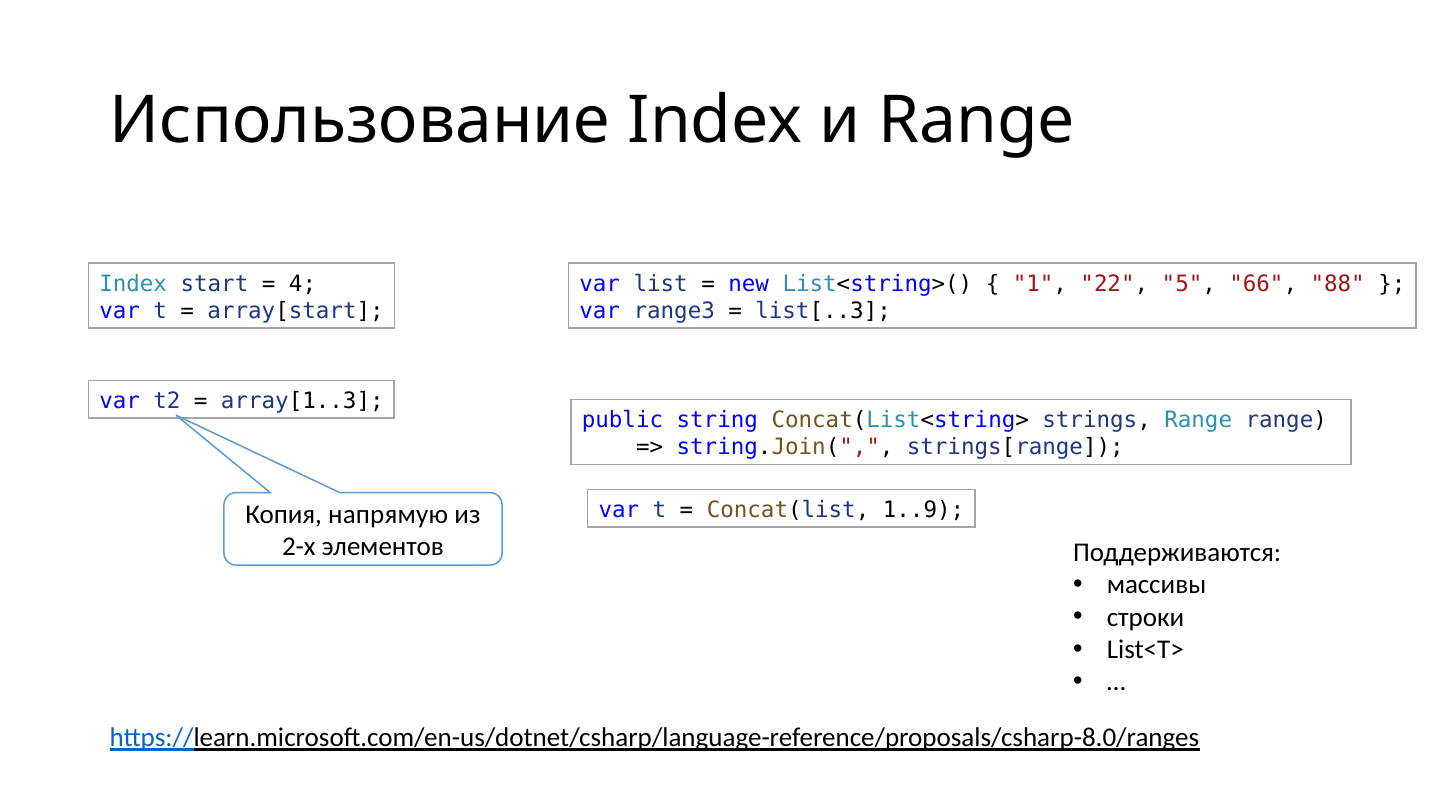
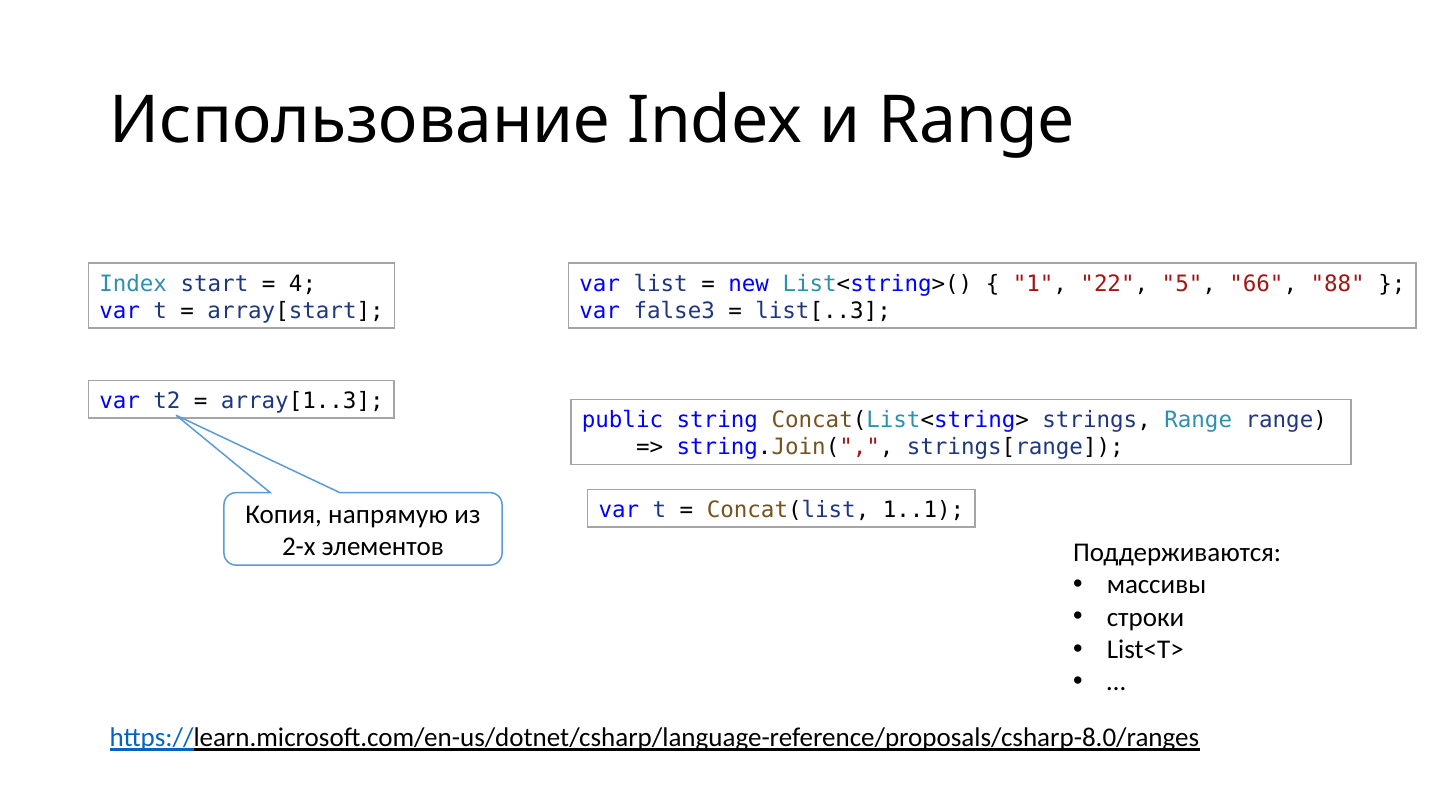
range3: range3 -> false3 (674, 311)
1..9: 1..9 -> 1..1 (924, 510)
